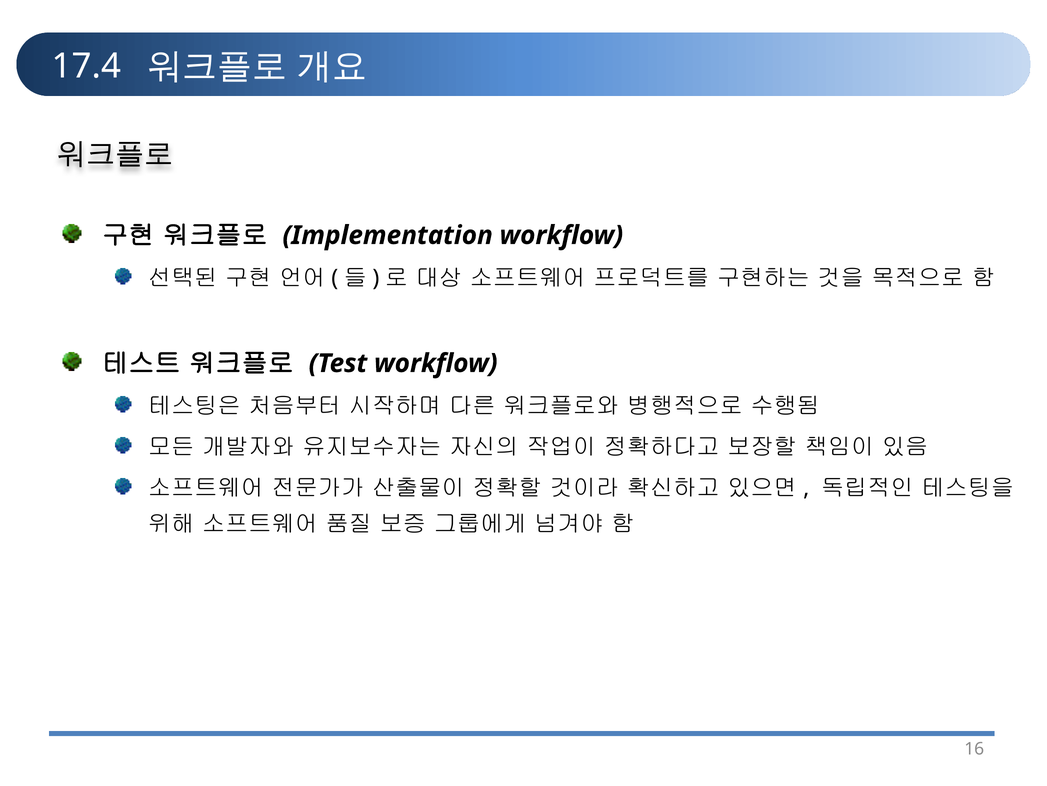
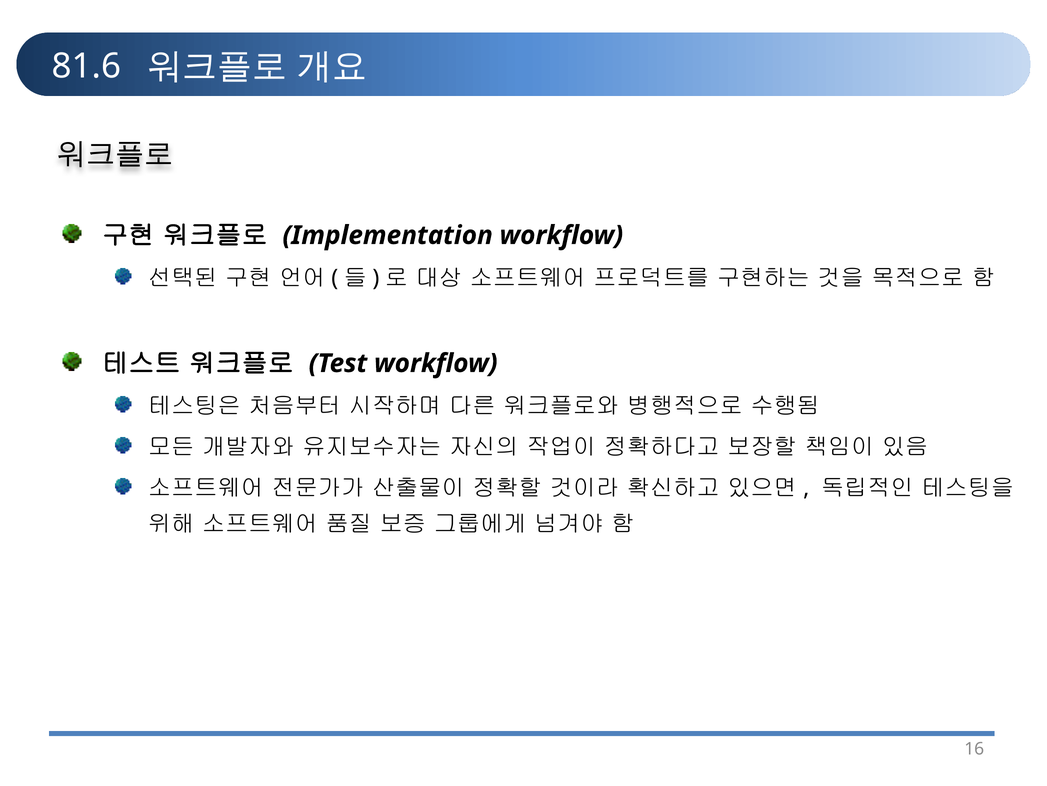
17.4: 17.4 -> 81.6 (86, 66)
